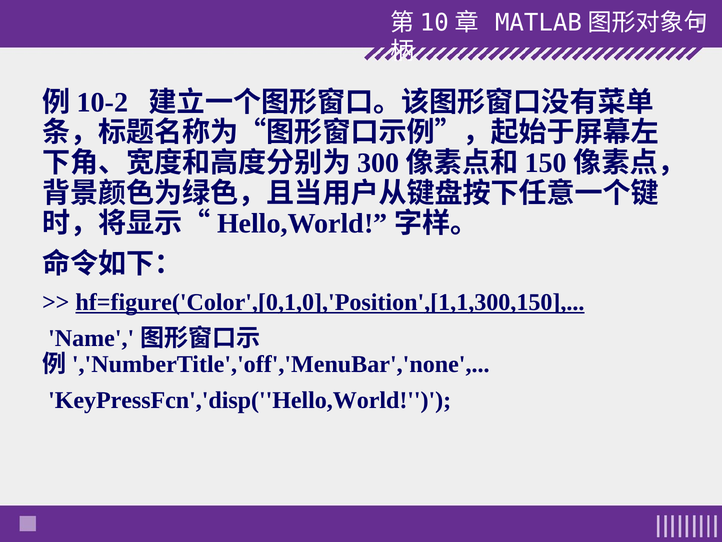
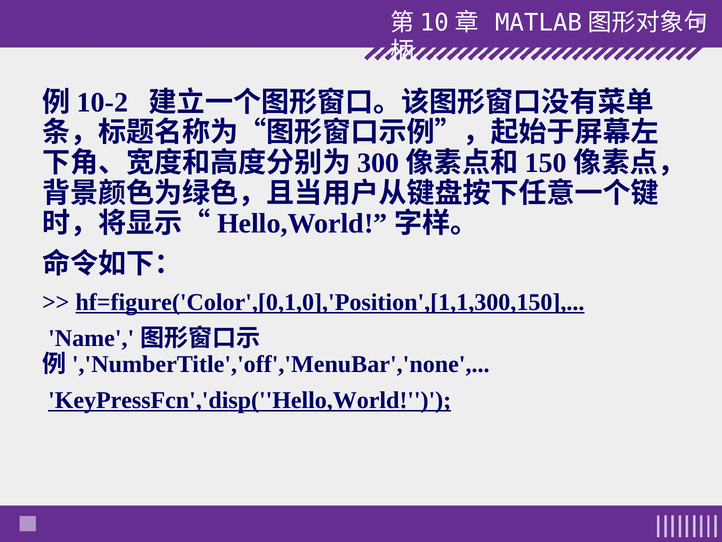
KeyPressFcn','disp(''Hello,World underline: none -> present (250, 400)
